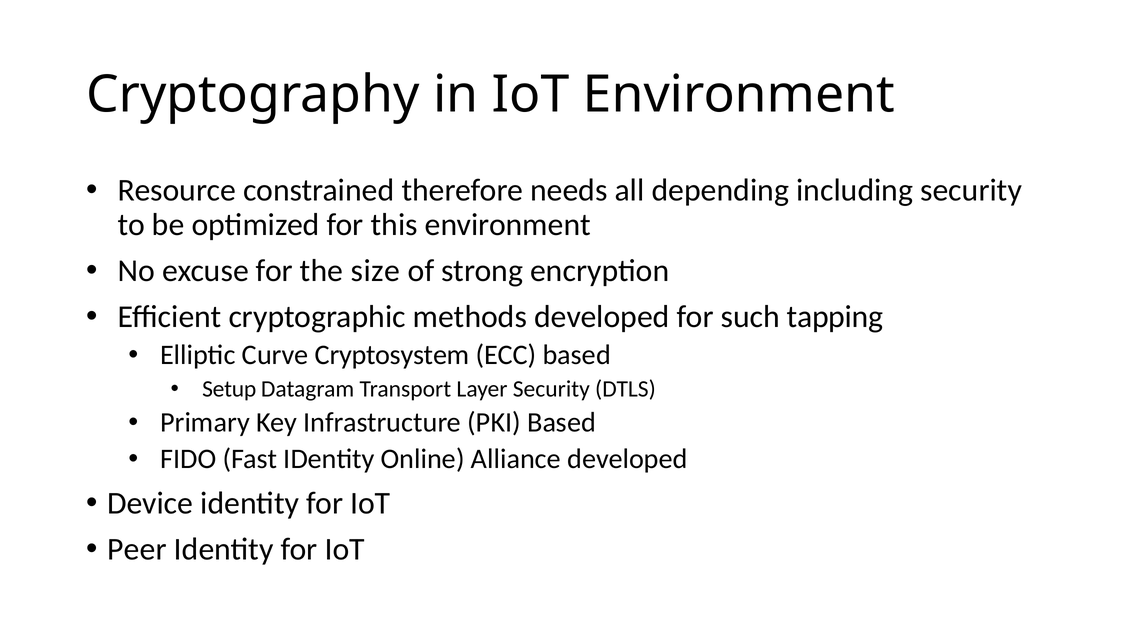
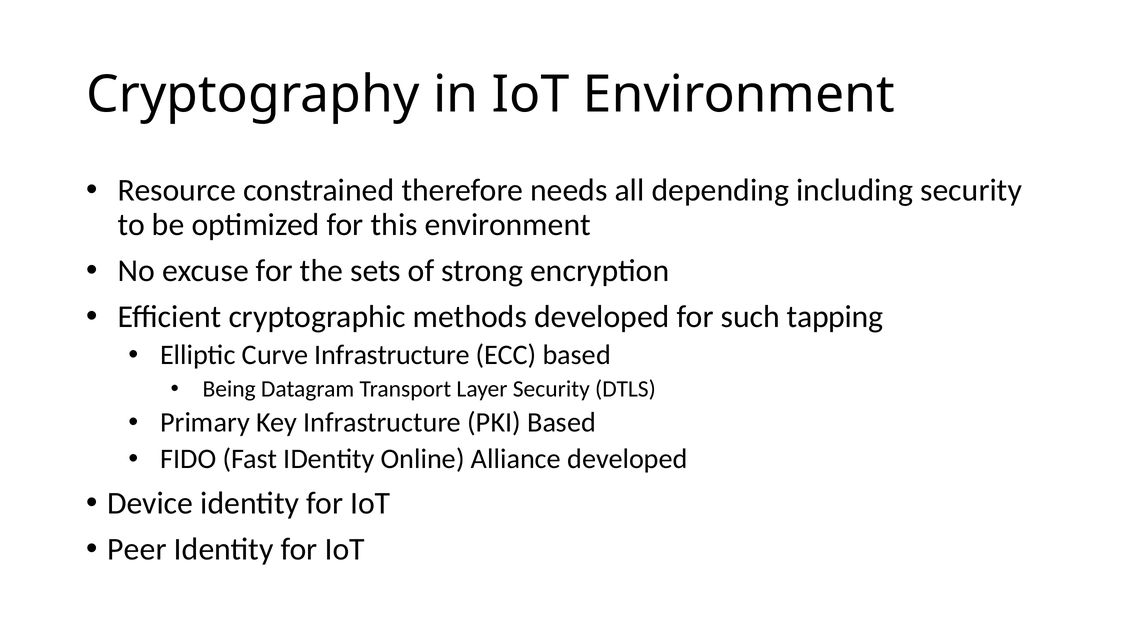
size: size -> sets (376, 271)
Curve Cryptosystem: Cryptosystem -> Infrastructure (392, 355)
Setup: Setup -> Being (229, 389)
